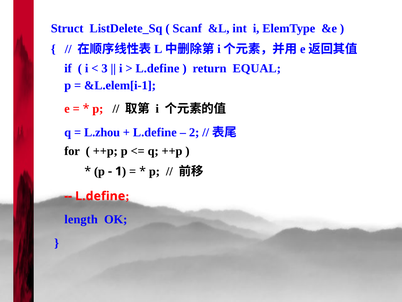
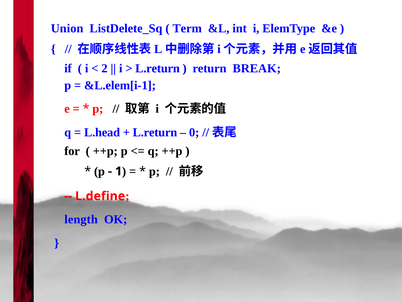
Struct: Struct -> Union (67, 28)
Scanf: Scanf -> Term (187, 28)
3: 3 -> 2 (105, 68)
L.define: L.define -> L.return (158, 68)
EQUAL: EQUAL -> BREAK (257, 68)
L.zhou: L.zhou -> L.head (102, 132)
L.define: L.define -> L.return (155, 132)
2: 2 -> 0 (194, 132)
